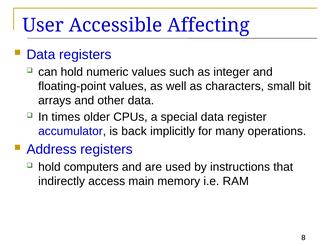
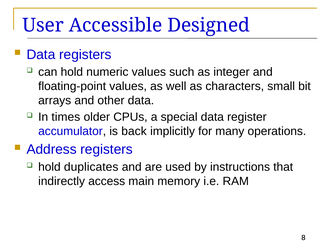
Affecting: Affecting -> Designed (209, 25)
computers: computers -> duplicates (91, 167)
